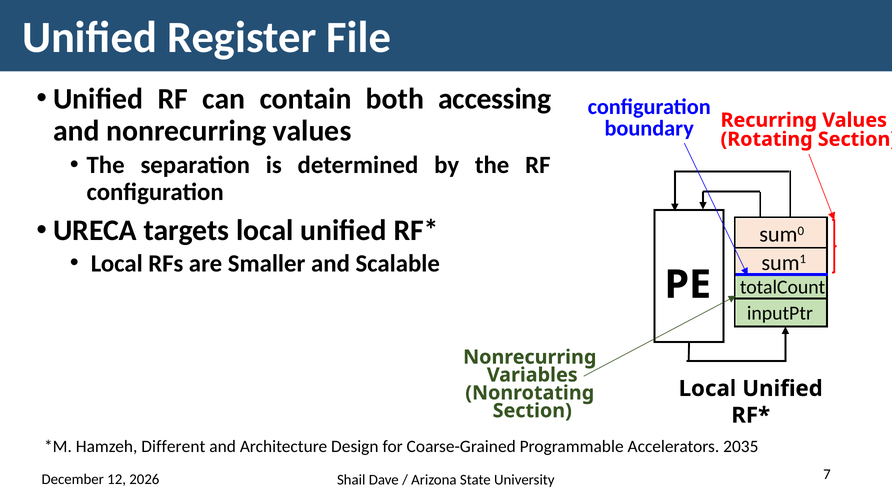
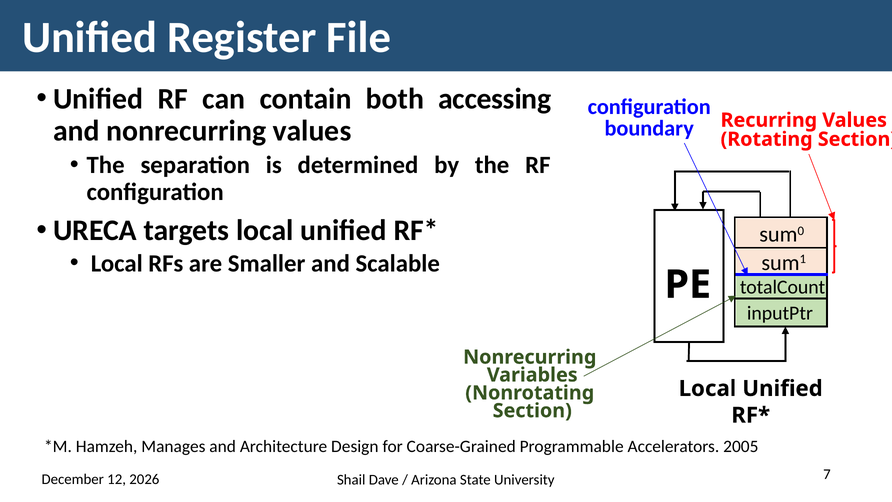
Different: Different -> Manages (173, 446)
2035: 2035 -> 2005 (741, 446)
